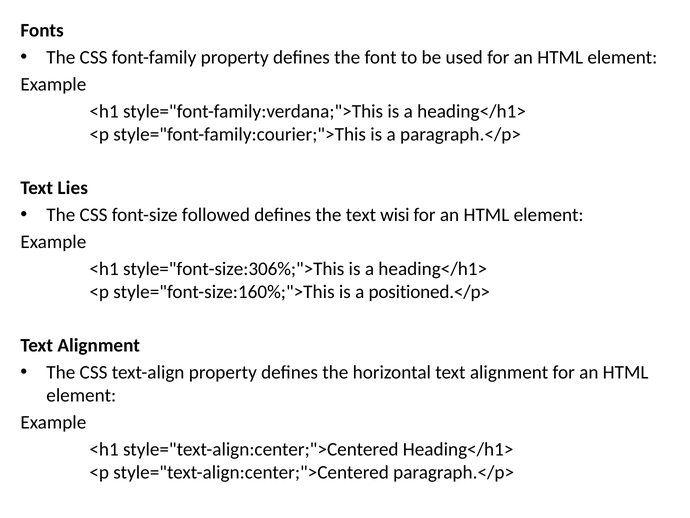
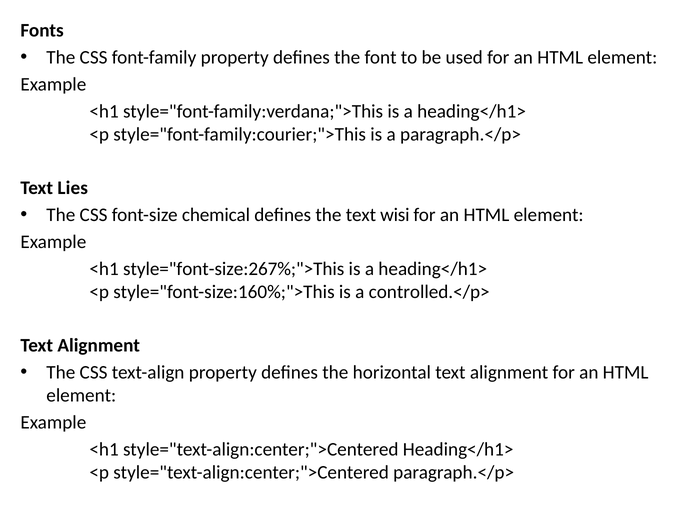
followed: followed -> chemical (216, 215)
style="font-size:306%;">This: style="font-size:306%;">This -> style="font-size:267%;">This (234, 269)
positioned.</p>: positioned.</p> -> controlled.</p> (429, 292)
